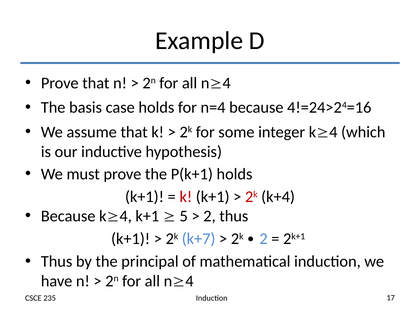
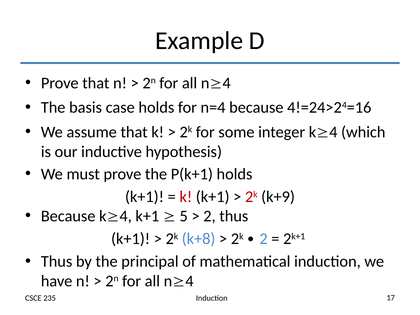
k+4: k+4 -> k+9 (278, 197)
k+7: k+7 -> k+8 (199, 239)
